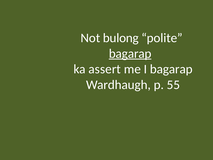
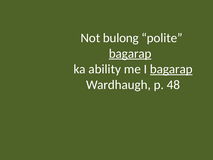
assert: assert -> ability (105, 69)
bagarap underline: none -> present (171, 69)
55: 55 -> 48 (173, 85)
